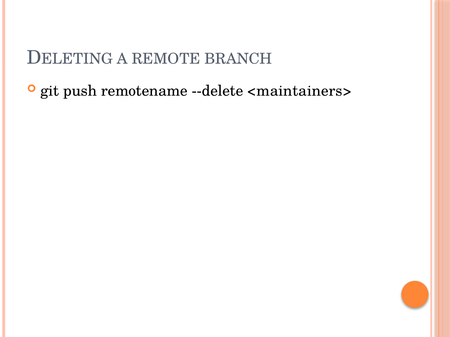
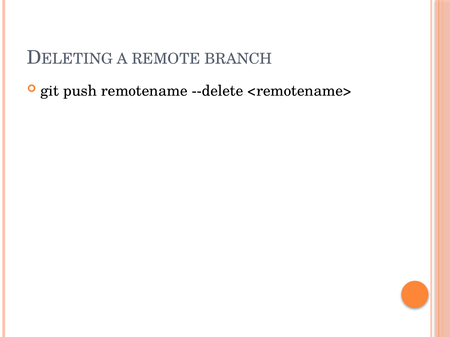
<maintainers>: <maintainers> -> <remotename> (300, 91)
